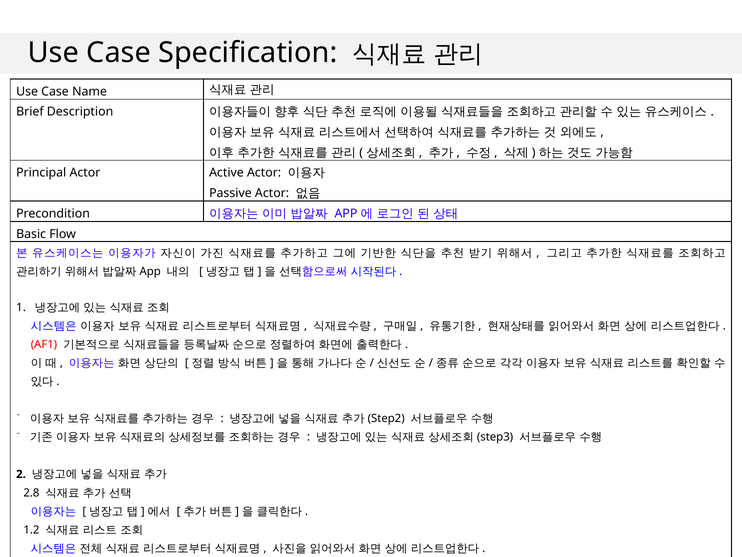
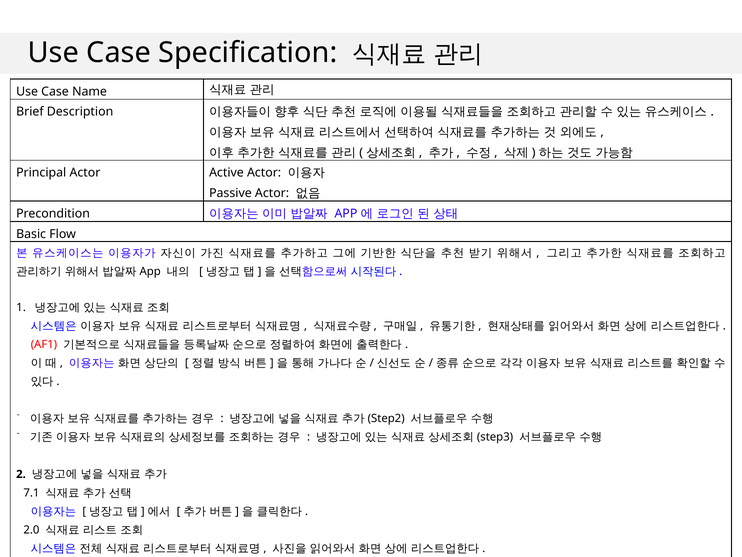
2.8: 2.8 -> 7.1 (31, 492)
1.2: 1.2 -> 2.0 (31, 529)
